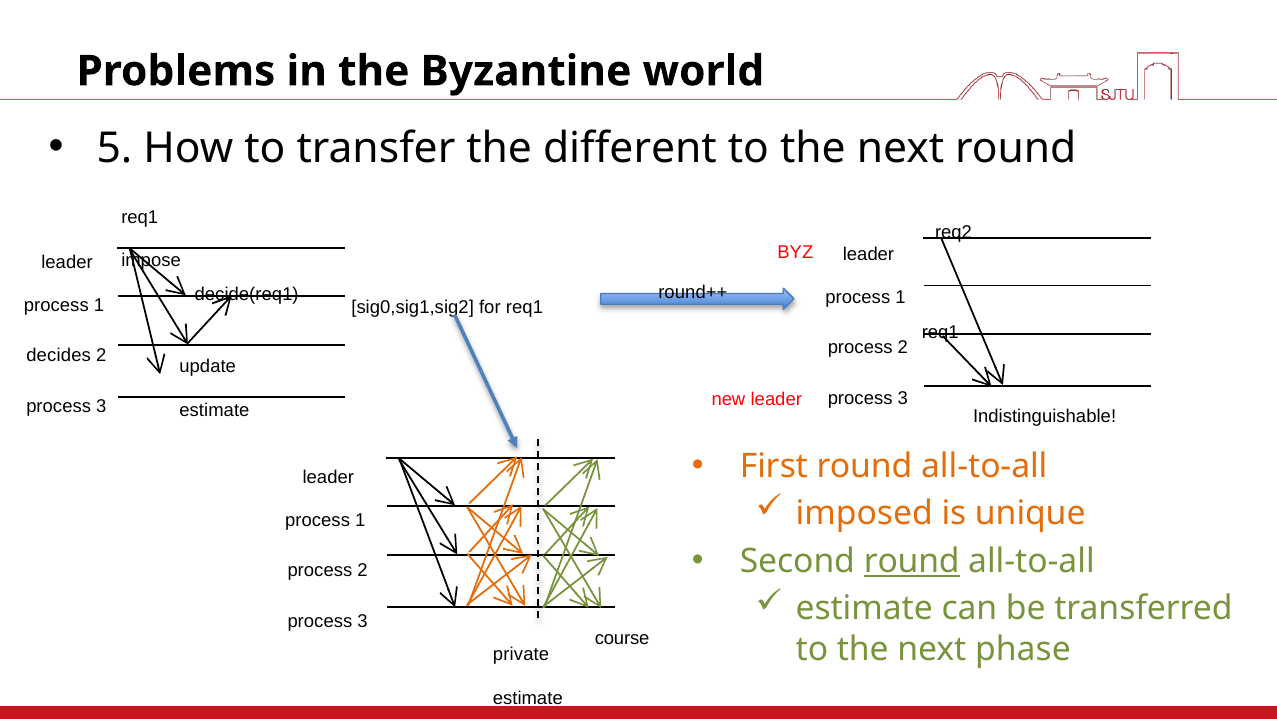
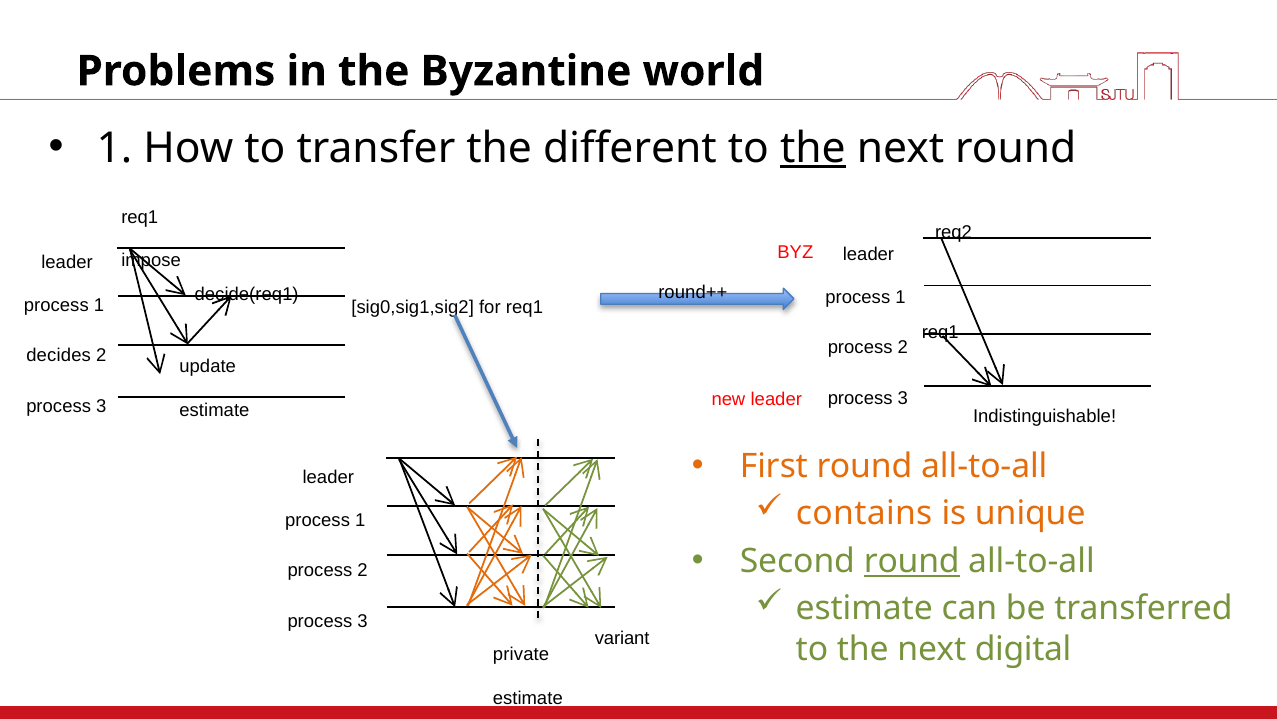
5: 5 -> 1 (114, 148)
the underline: none -> present (813, 148)
imposed: imposed -> contains (864, 513)
course: course -> variant (622, 637)
phase: phase -> digital (1023, 649)
